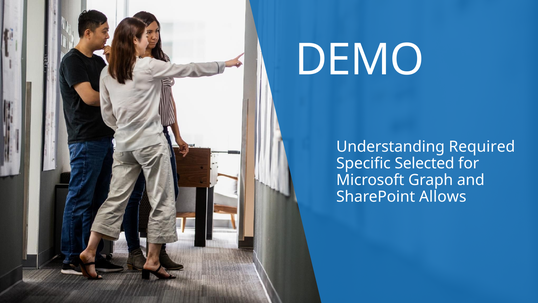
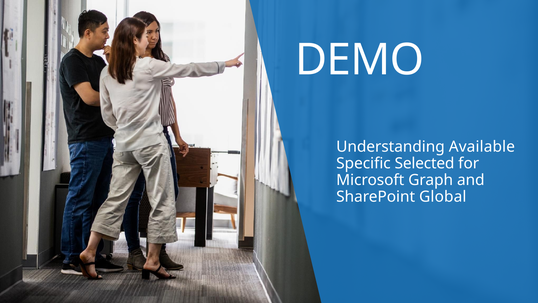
Required: Required -> Available (482, 147)
Allows: Allows -> Global (443, 196)
